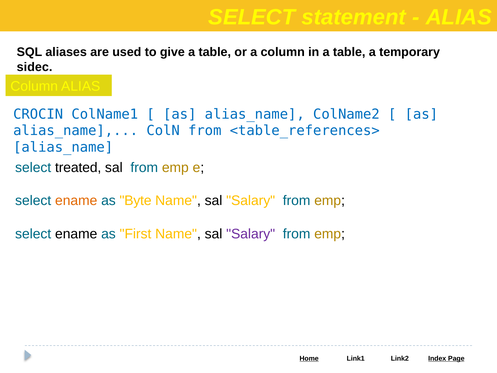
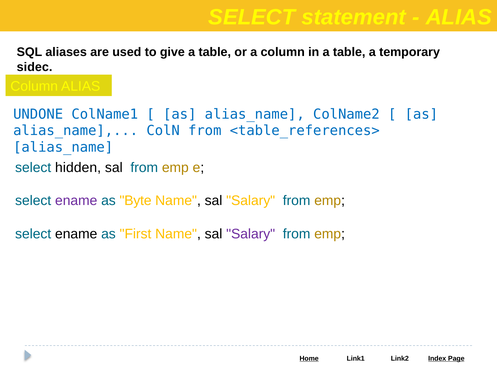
CROCIN: CROCIN -> UNDONE (38, 114)
treated: treated -> hidden (78, 167)
ename colour: orange -> purple (76, 201)
